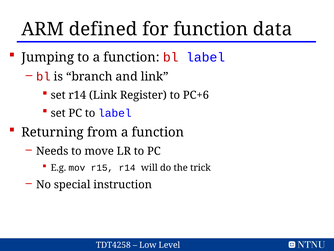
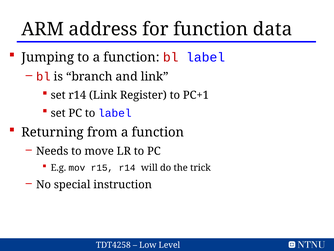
defined: defined -> address (103, 29)
PC+6: PC+6 -> PC+1 (196, 95)
